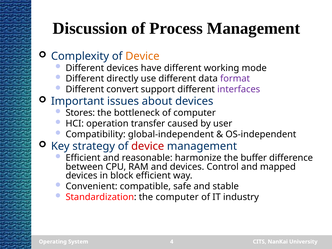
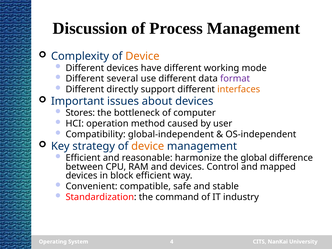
directly: directly -> several (122, 79)
convert: convert -> directly (122, 89)
interfaces colour: purple -> orange (239, 89)
transfer: transfer -> method (148, 124)
device colour: red -> orange (148, 146)
buffer: buffer -> global (254, 158)
the computer: computer -> command (177, 197)
